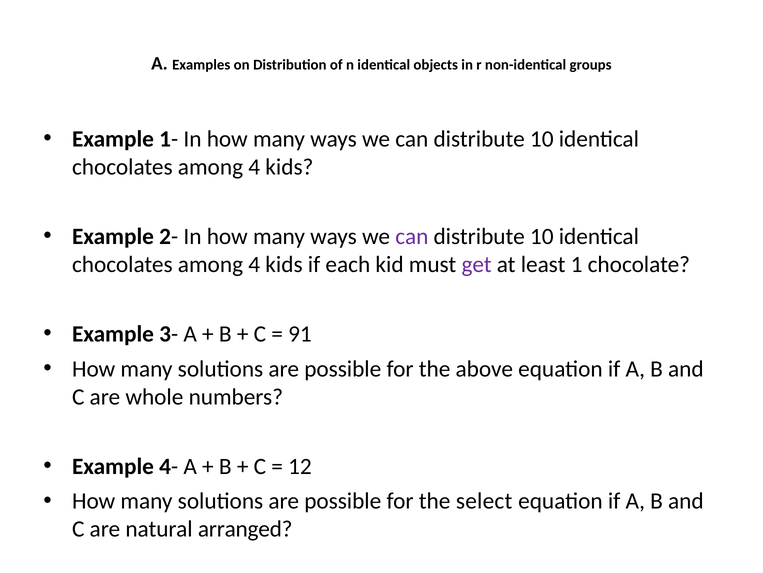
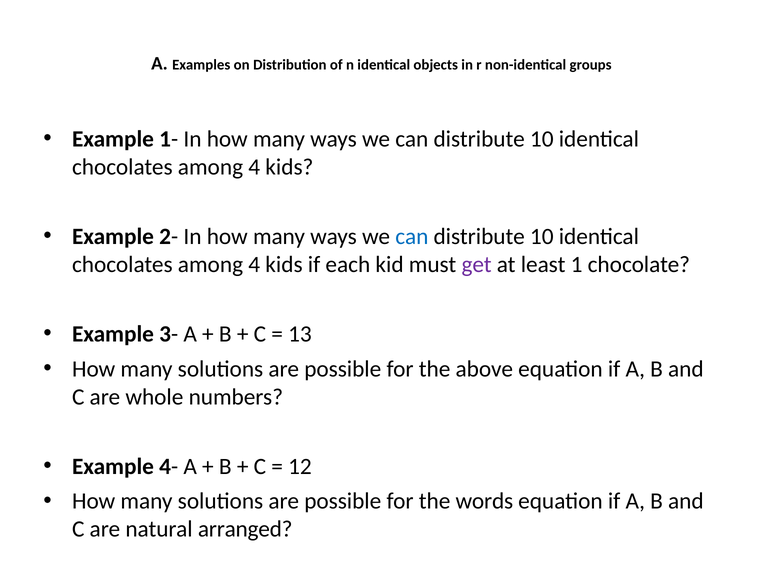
can colour: purple -> blue (412, 236)
91: 91 -> 13 (300, 334)
select: select -> words (484, 501)
